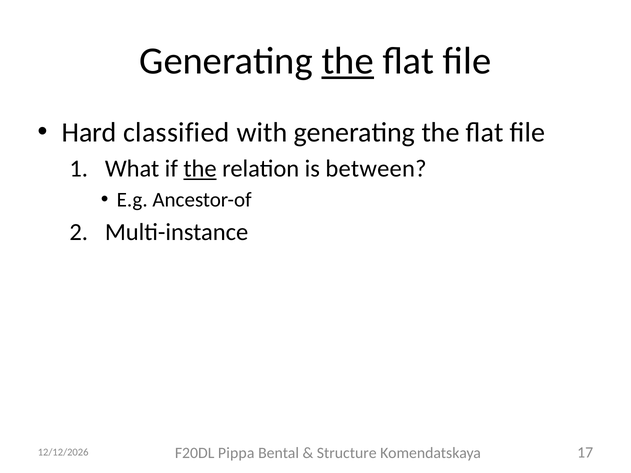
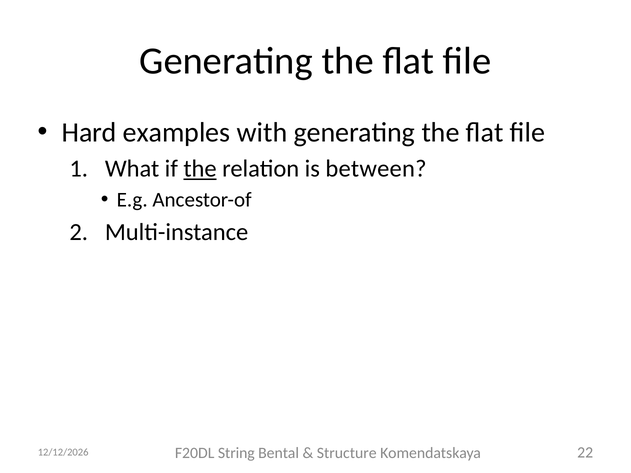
the underline: present -> none (348, 61)
classified: classified -> examples (177, 132)
Pippa: Pippa -> String (236, 453)
17: 17 -> 22 (585, 453)
